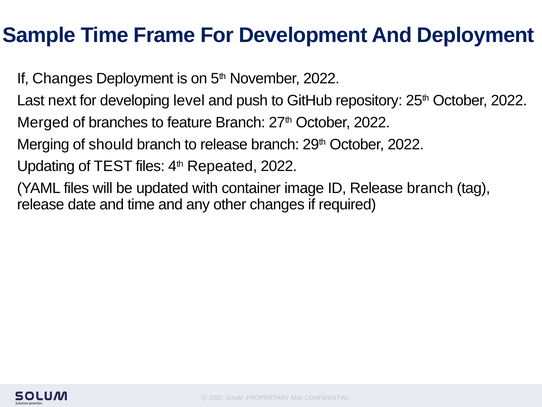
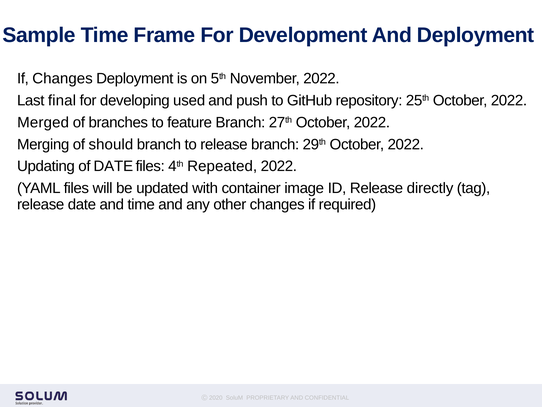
next: next -> final (62, 100)
level: level -> used (189, 100)
of TEST: TEST -> DATE (113, 166)
ID Release branch: branch -> directly (430, 188)
